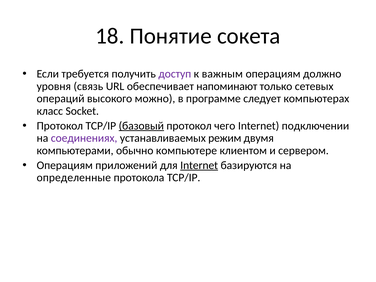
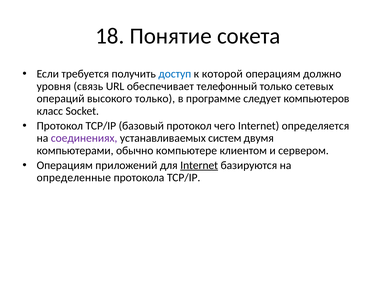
доступ colour: purple -> blue (175, 74)
важным: важным -> которой (222, 74)
напоминают: напоминают -> телефонный (227, 86)
высокого можно: можно -> только (155, 99)
компьютерах: компьютерах -> компьютеров (316, 99)
базовый underline: present -> none (141, 126)
подключении: подключении -> определяется (315, 126)
режим: режим -> систем (225, 138)
